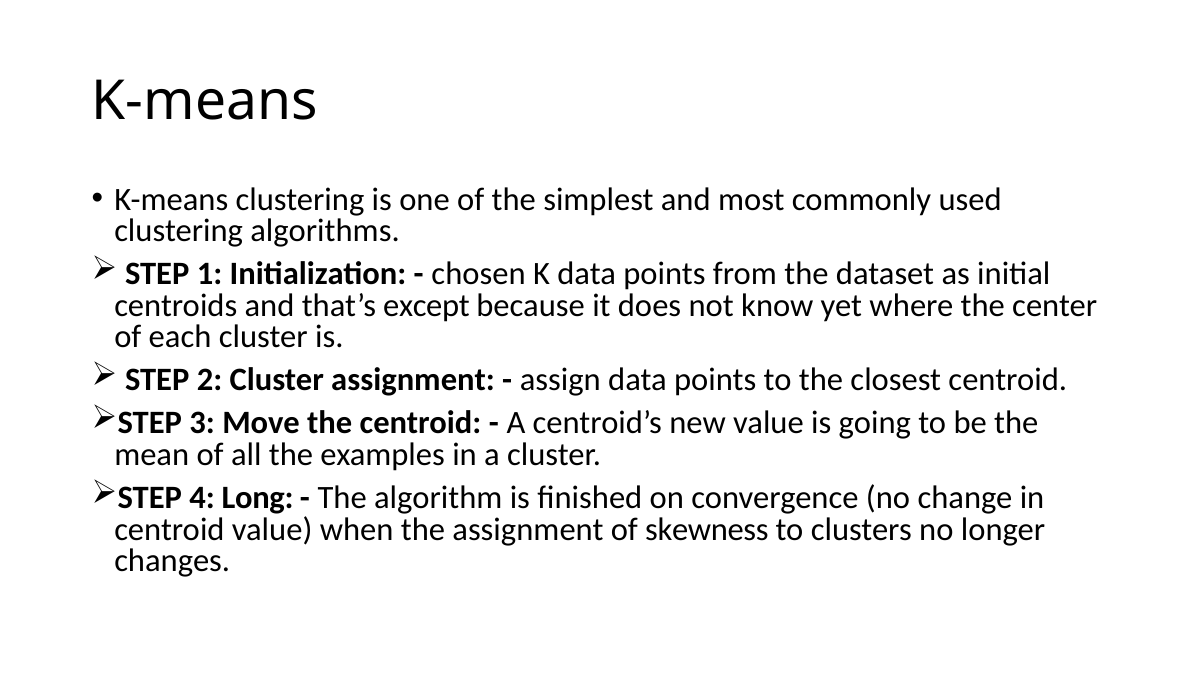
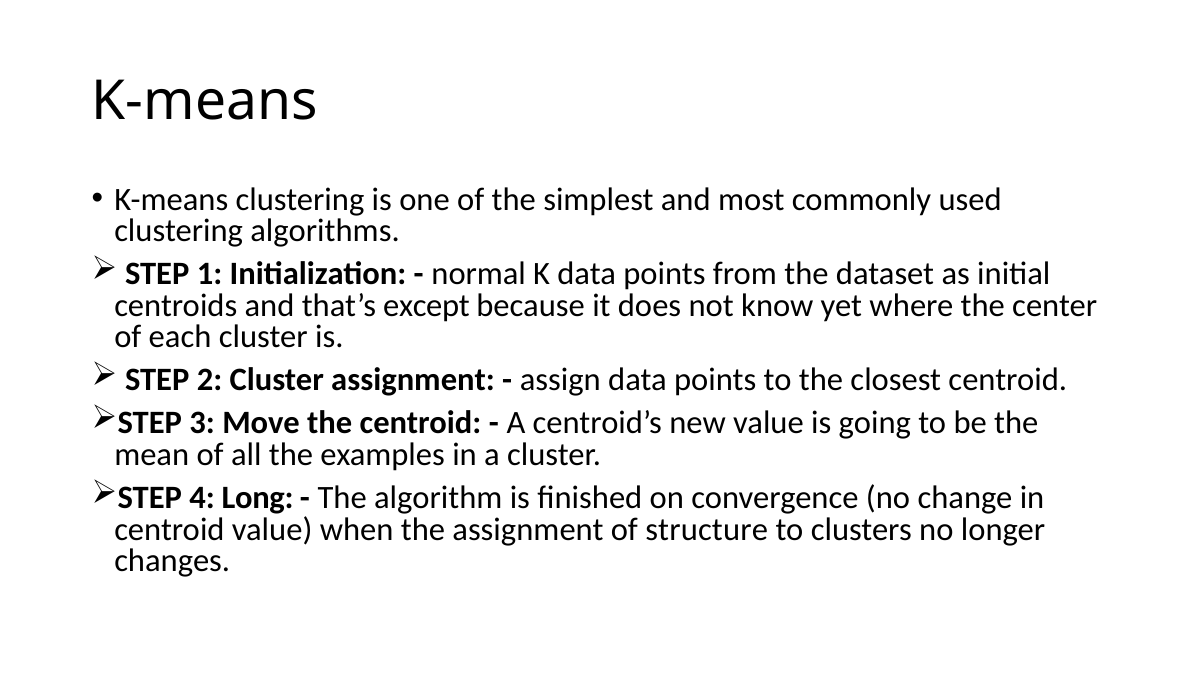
chosen: chosen -> normal (479, 274)
skewness: skewness -> structure (707, 529)
